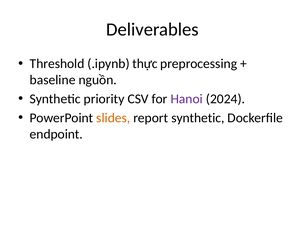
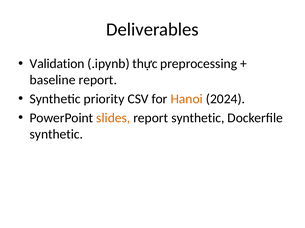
Threshold: Threshold -> Validation (57, 64)
baseline nguồn: nguồn -> report (98, 80)
Hanoi colour: purple -> orange (187, 99)
endpoint: endpoint -> synthetic (56, 134)
